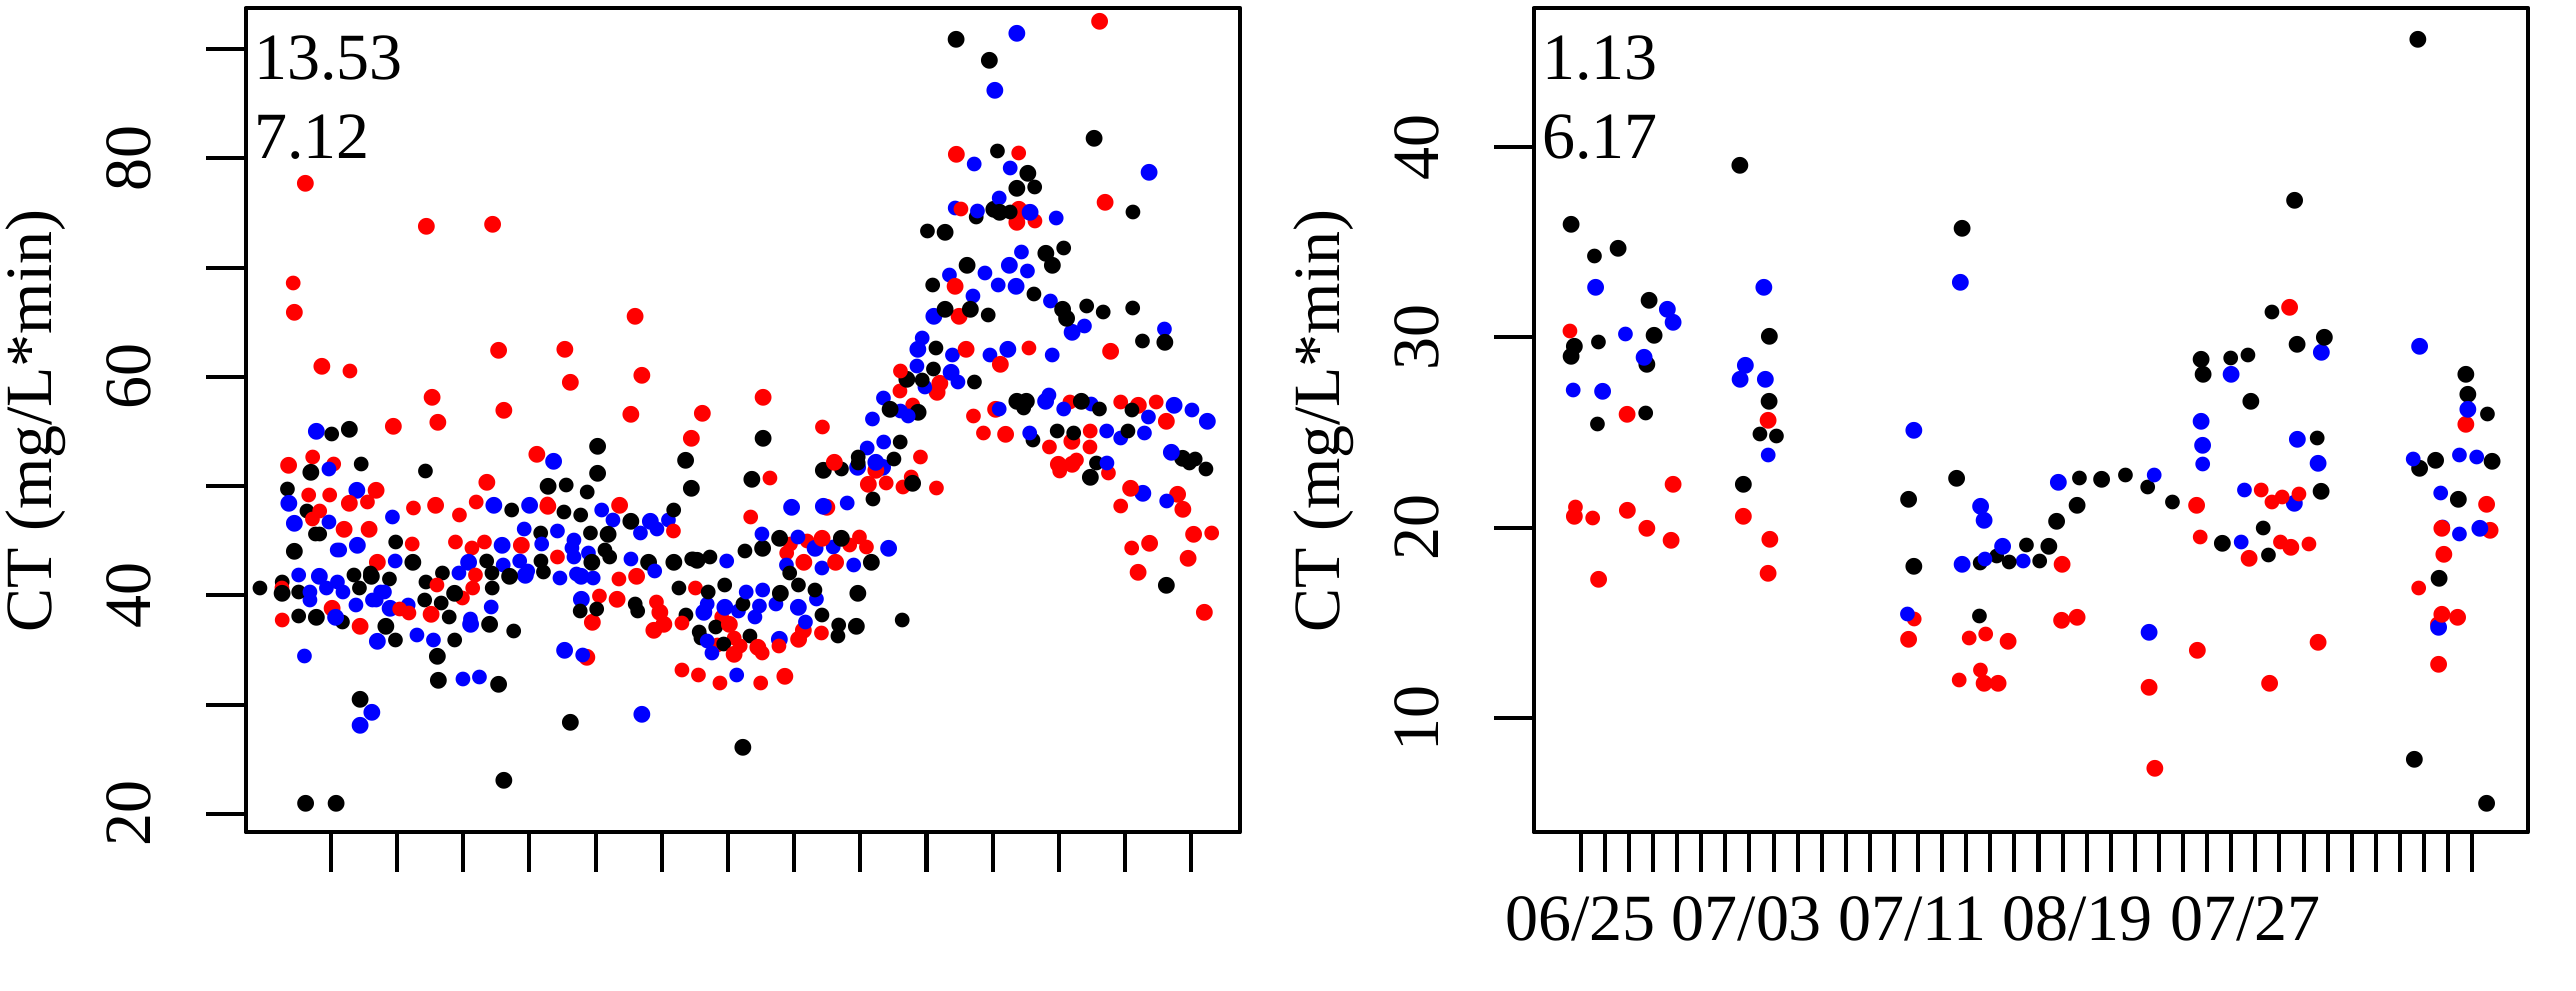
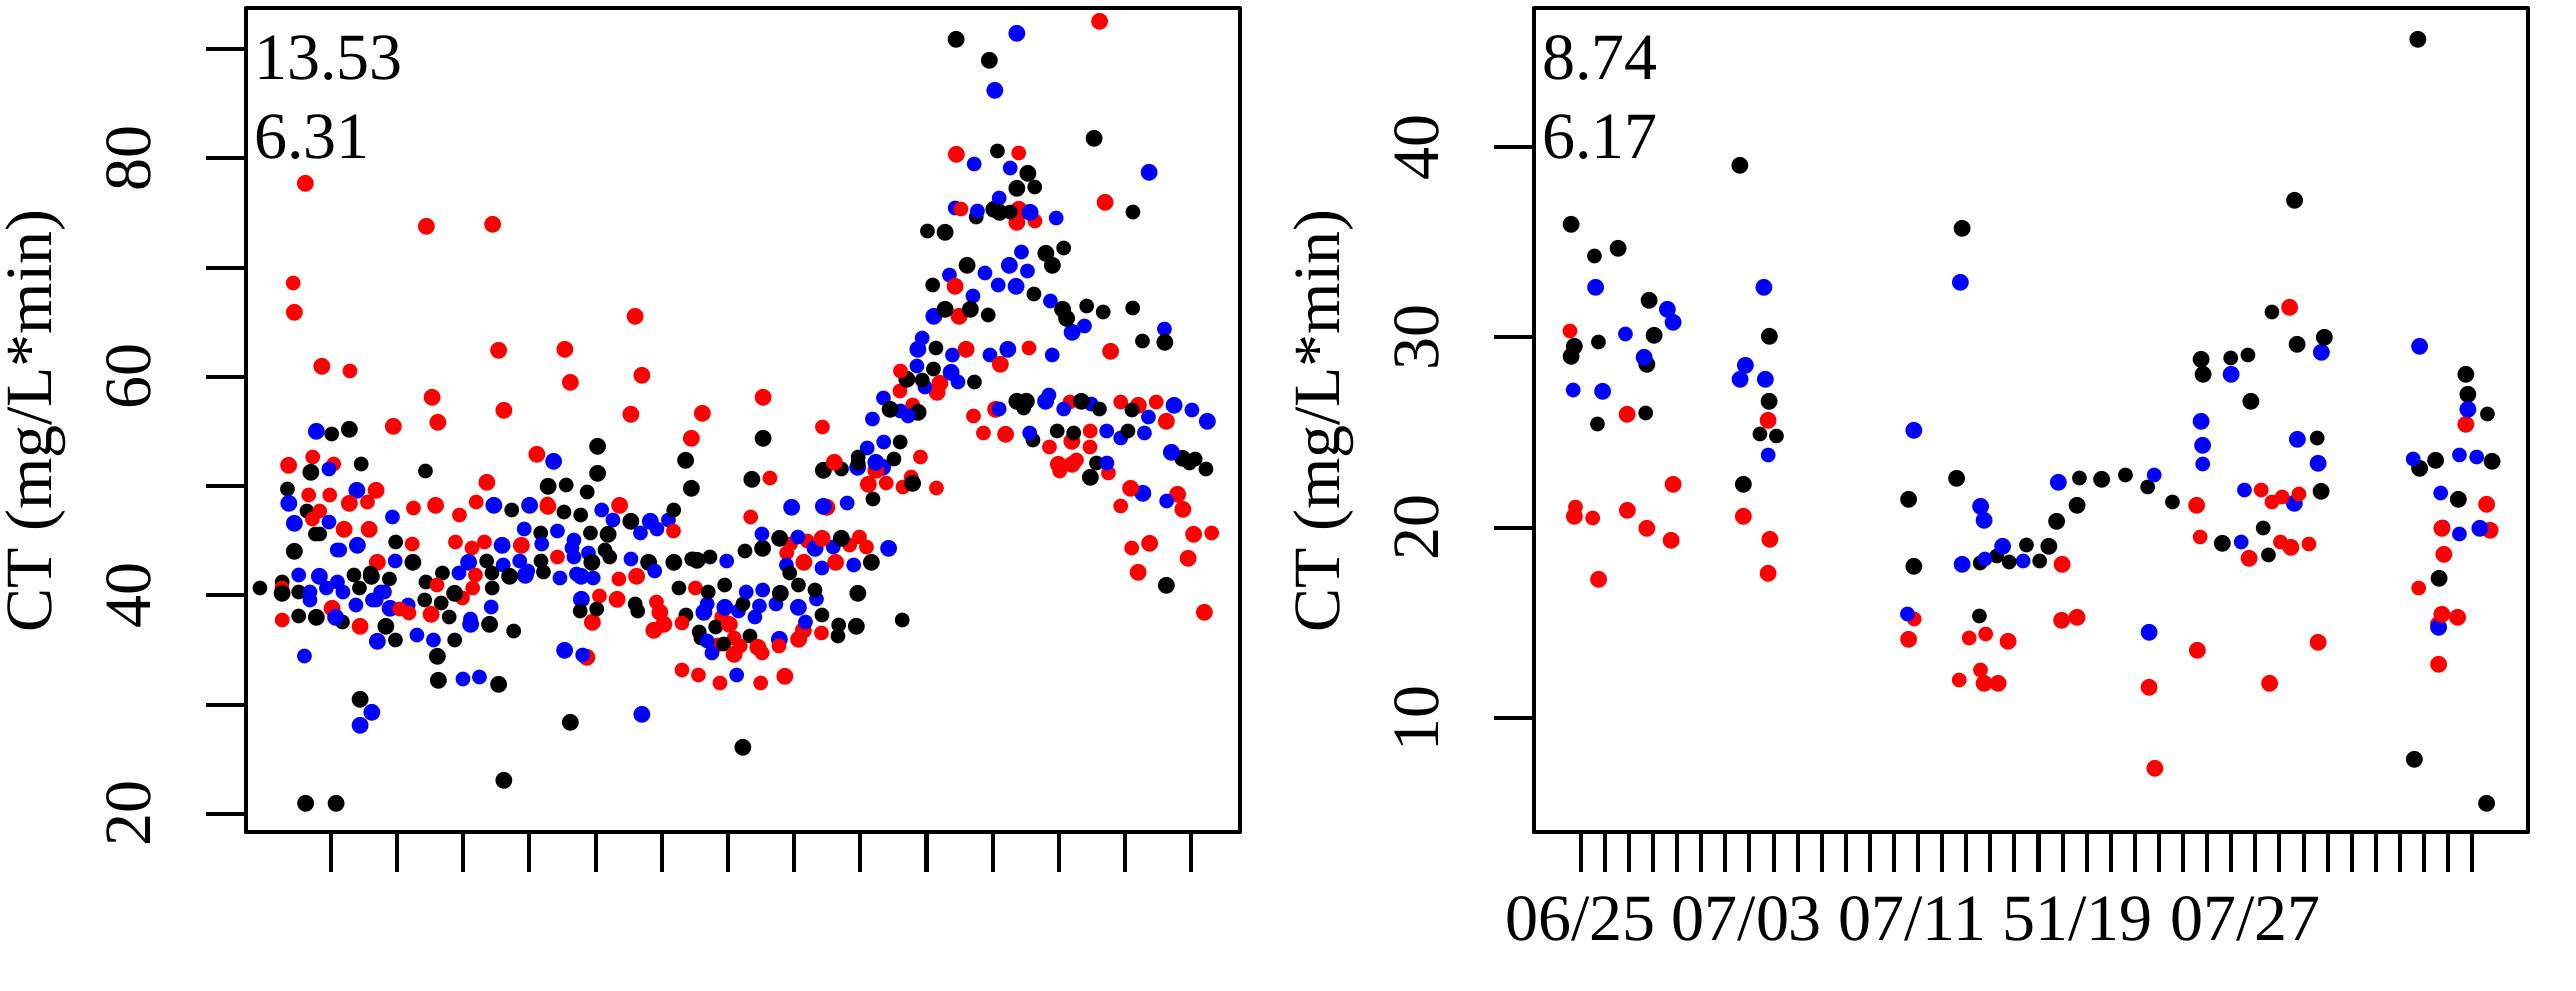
1.13: 1.13 -> 8.74 (1600, 57)
7.12: 7.12 -> 6.31 (312, 137)
08/19: 08/19 -> 51/19 (2078, 918)
